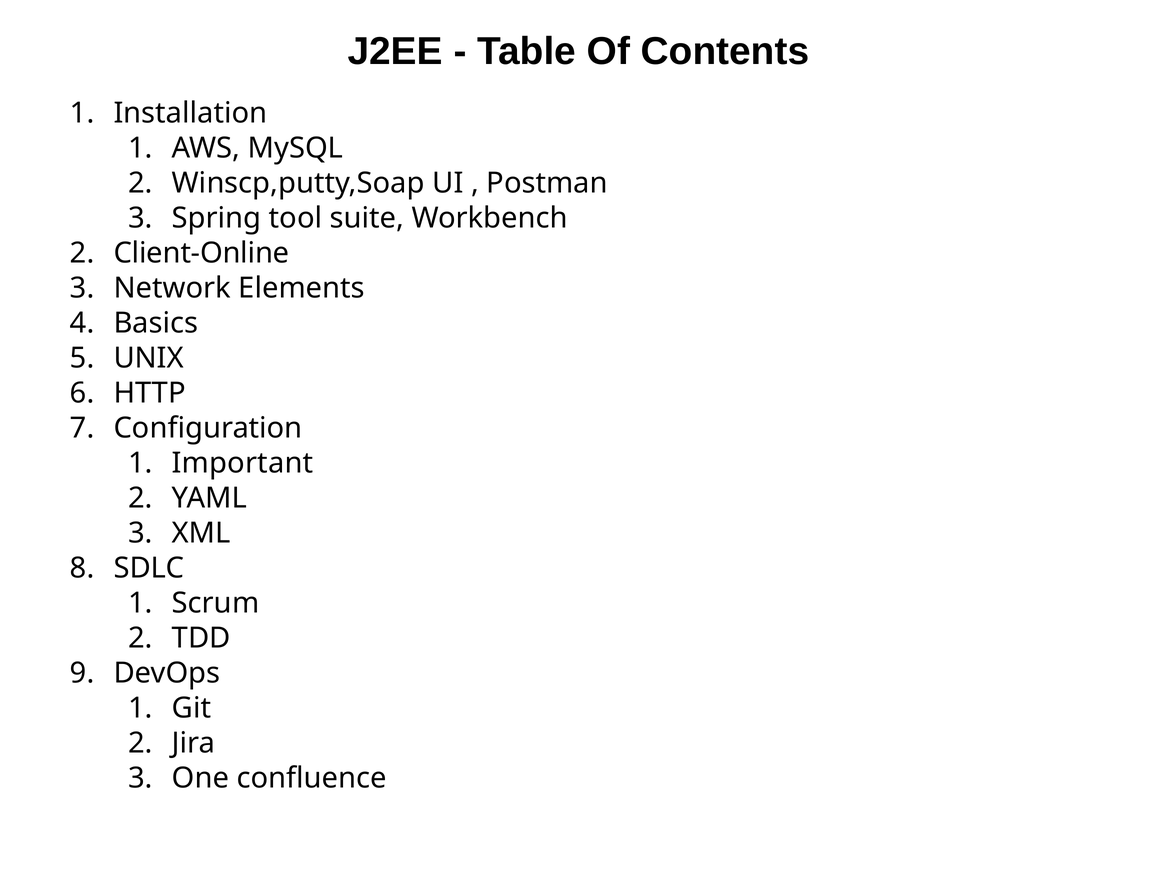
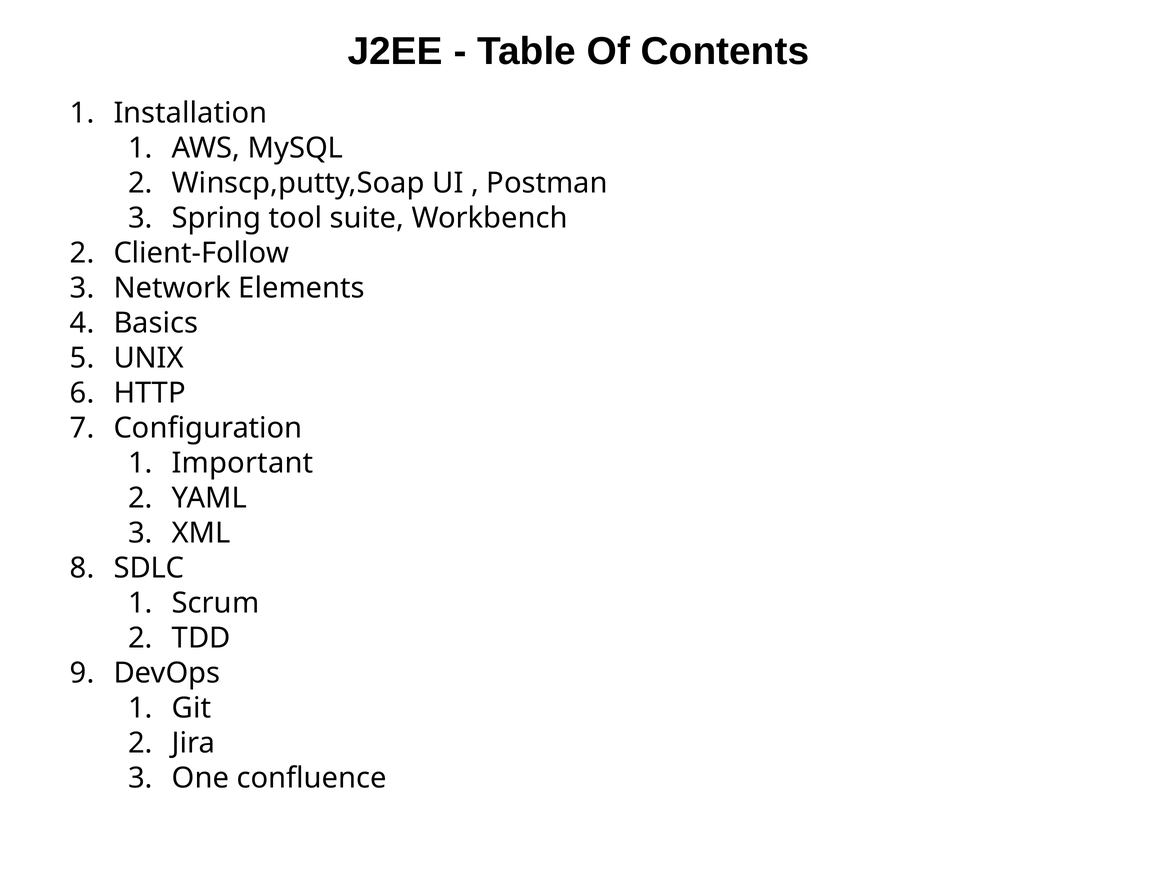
Client-Online: Client-Online -> Client-Follow (201, 253)
